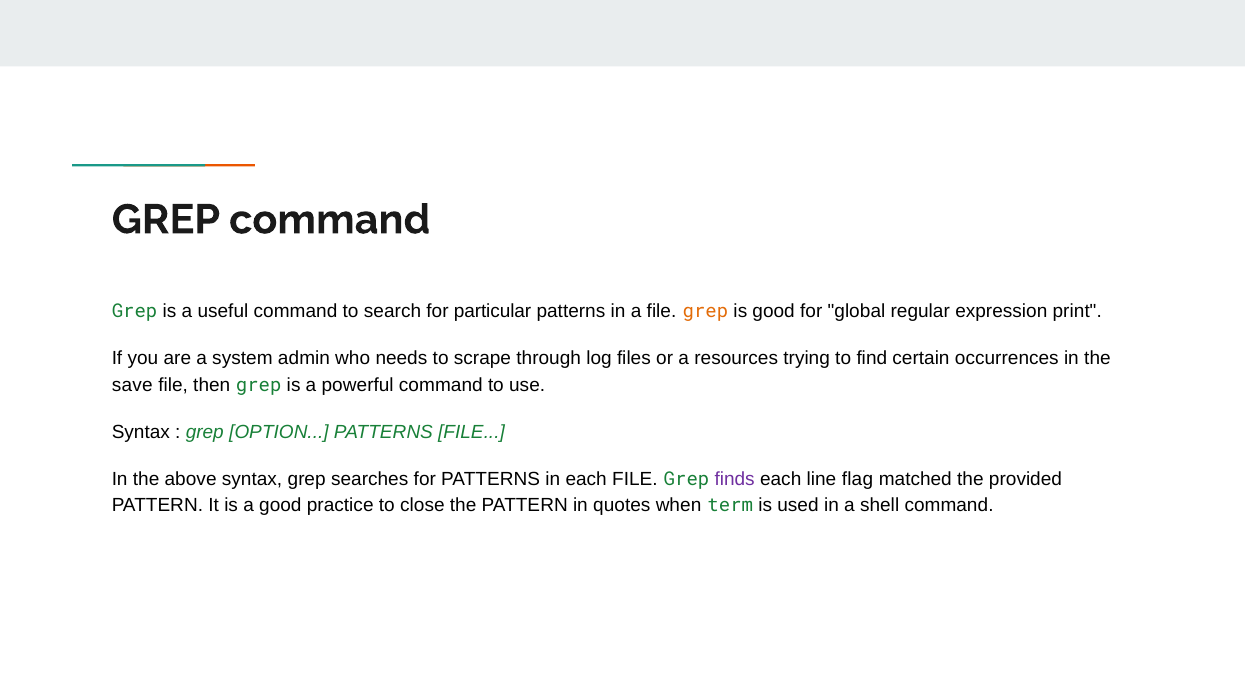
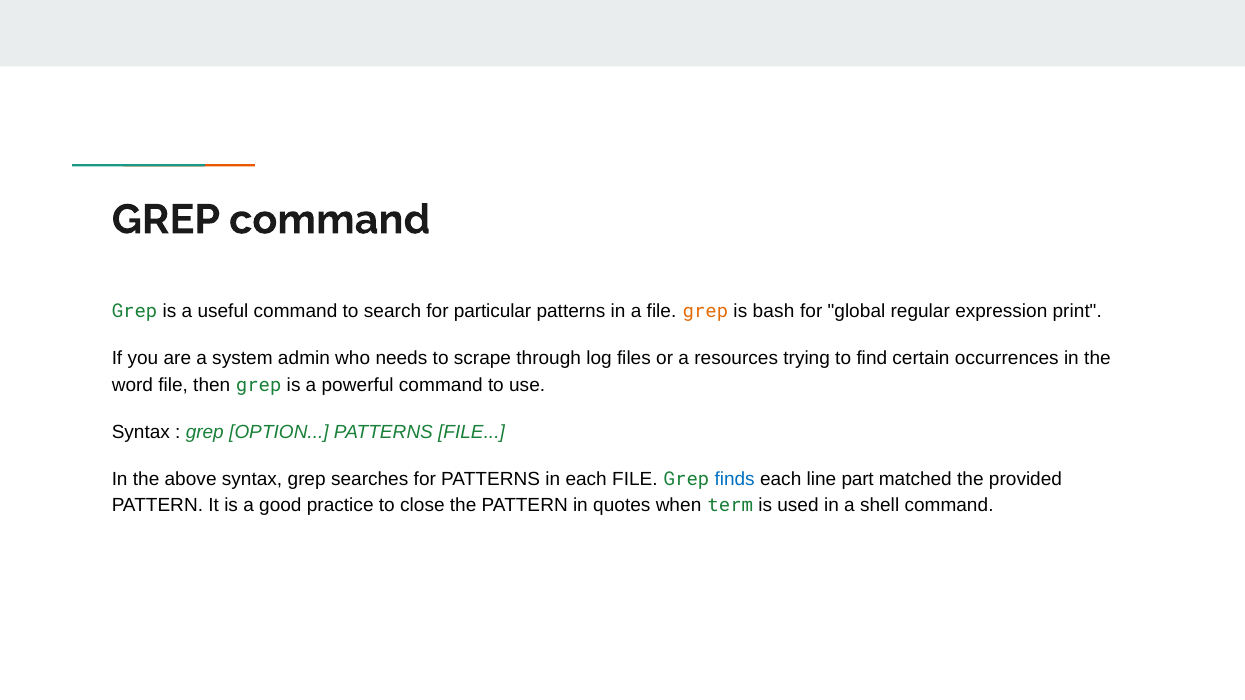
is good: good -> bash (774, 312)
save: save -> word (132, 385)
finds colour: purple -> blue (735, 479)
flag: flag -> part (858, 479)
